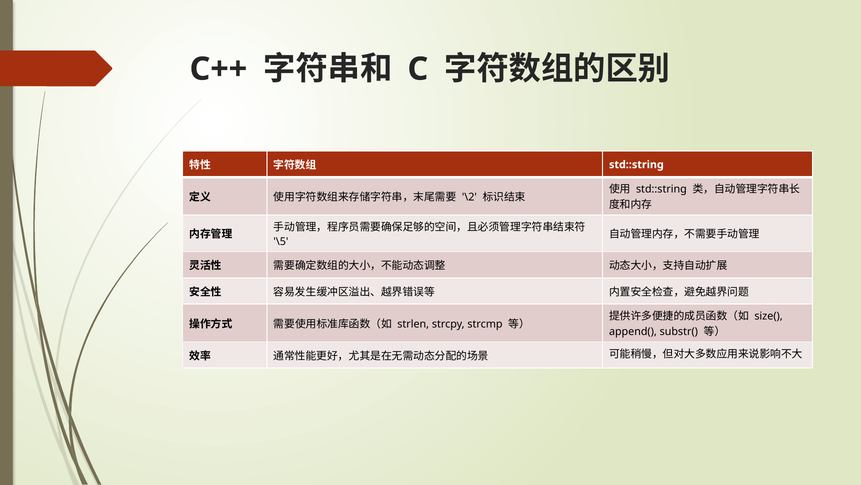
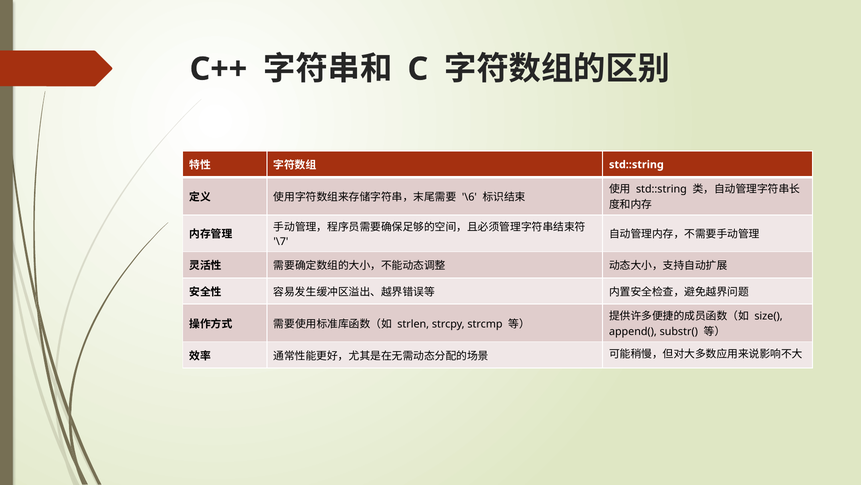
\2: \2 -> \6 (469, 197)
\5: \5 -> \7 (281, 241)
